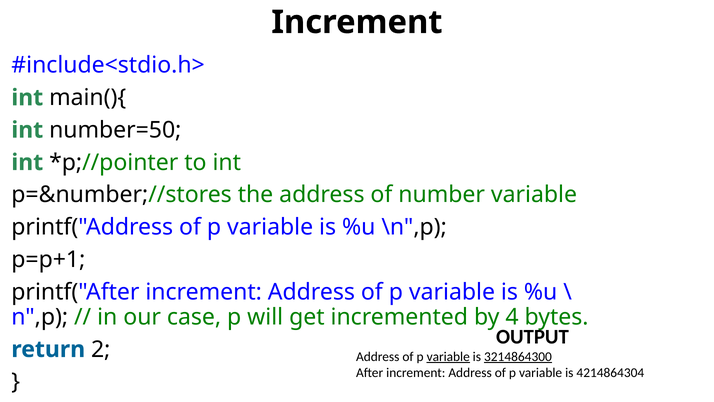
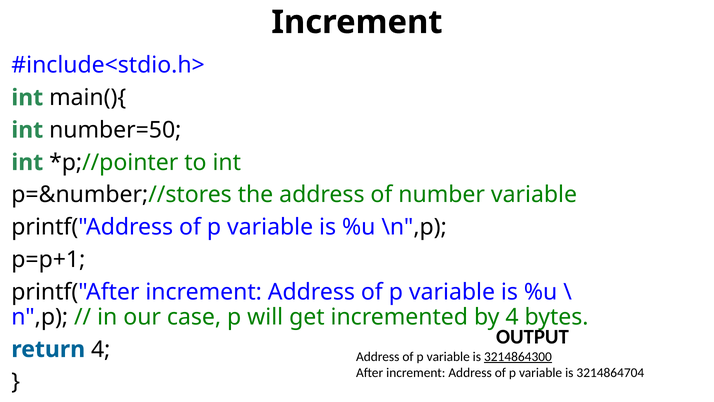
return 2: 2 -> 4 (101, 349)
variable underline: present -> none (448, 356)
4214864304: 4214864304 -> 3214864704 (610, 372)
